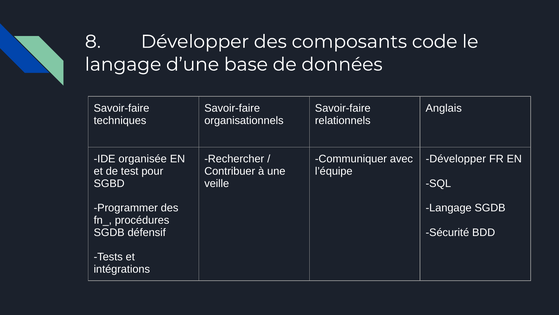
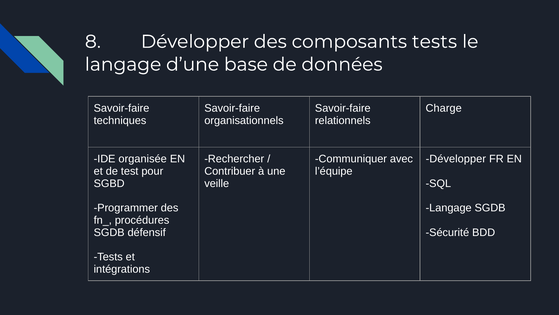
composants code: code -> tests (435, 42)
Anglais: Anglais -> Charge (444, 108)
